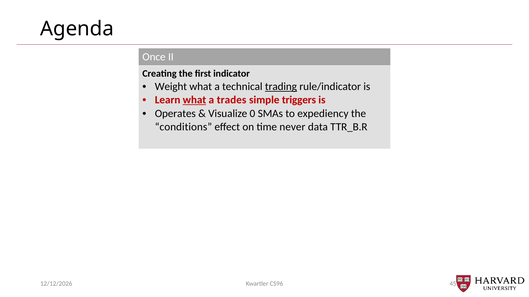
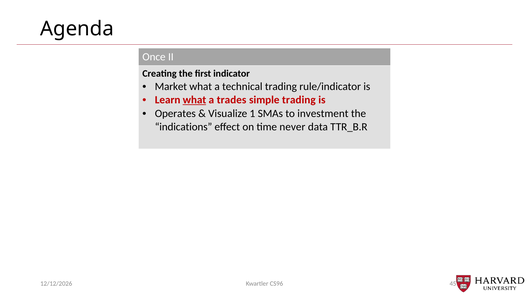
Weight: Weight -> Market (171, 87)
trading underline: present -> none (281, 87)
simple triggers: triggers -> trading (299, 100)
0: 0 -> 1 (252, 114)
expediency: expediency -> investment (323, 114)
conditions: conditions -> indications (183, 127)
